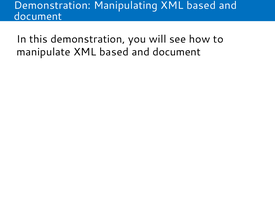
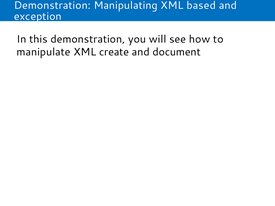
document: document -> exception (38, 16)
manipulate XML based: based -> create (114, 52)
